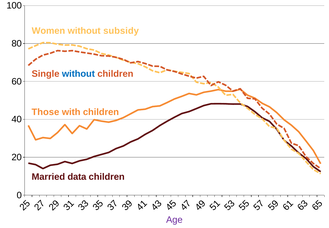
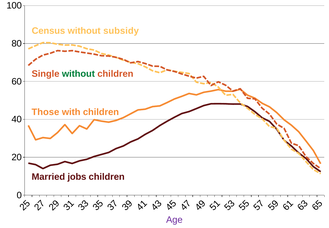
Women: Women -> Census (48, 31)
without colour: blue -> green (78, 74)
data: data -> jobs (77, 177)
